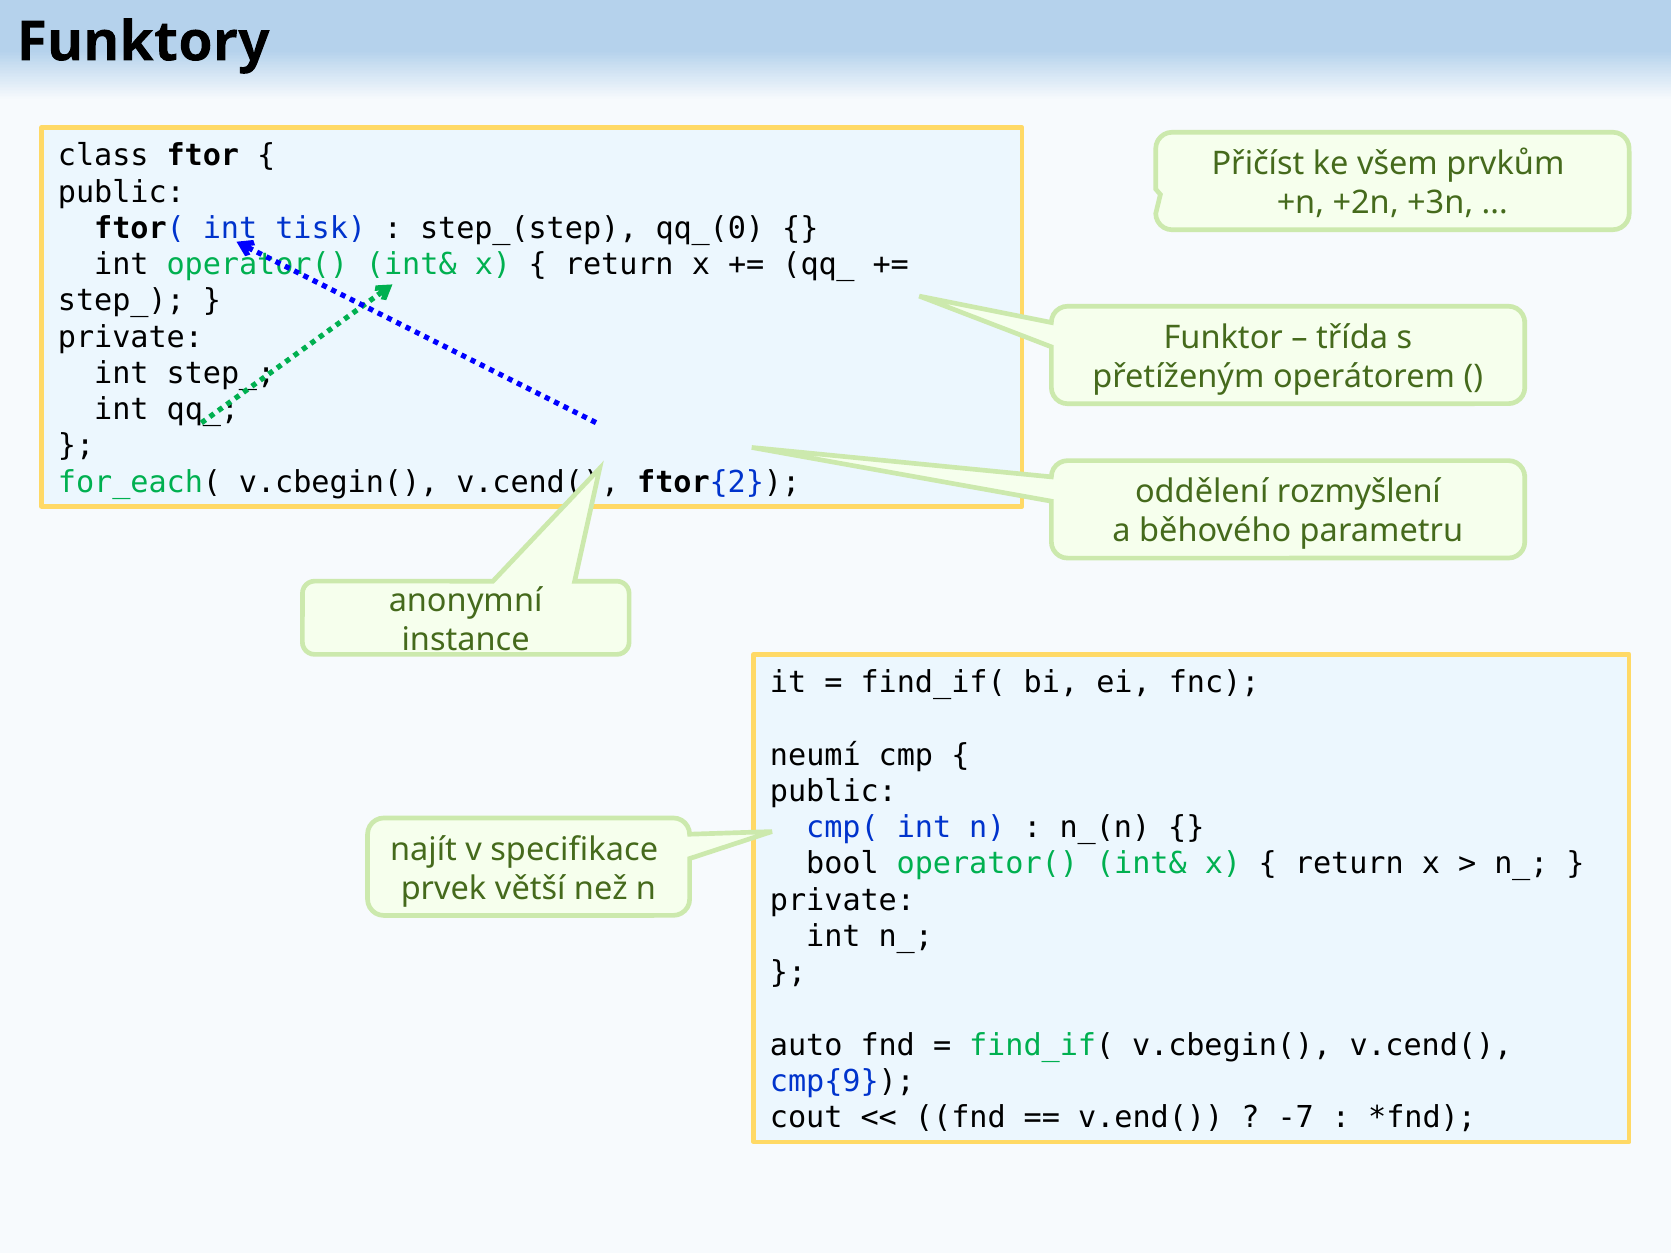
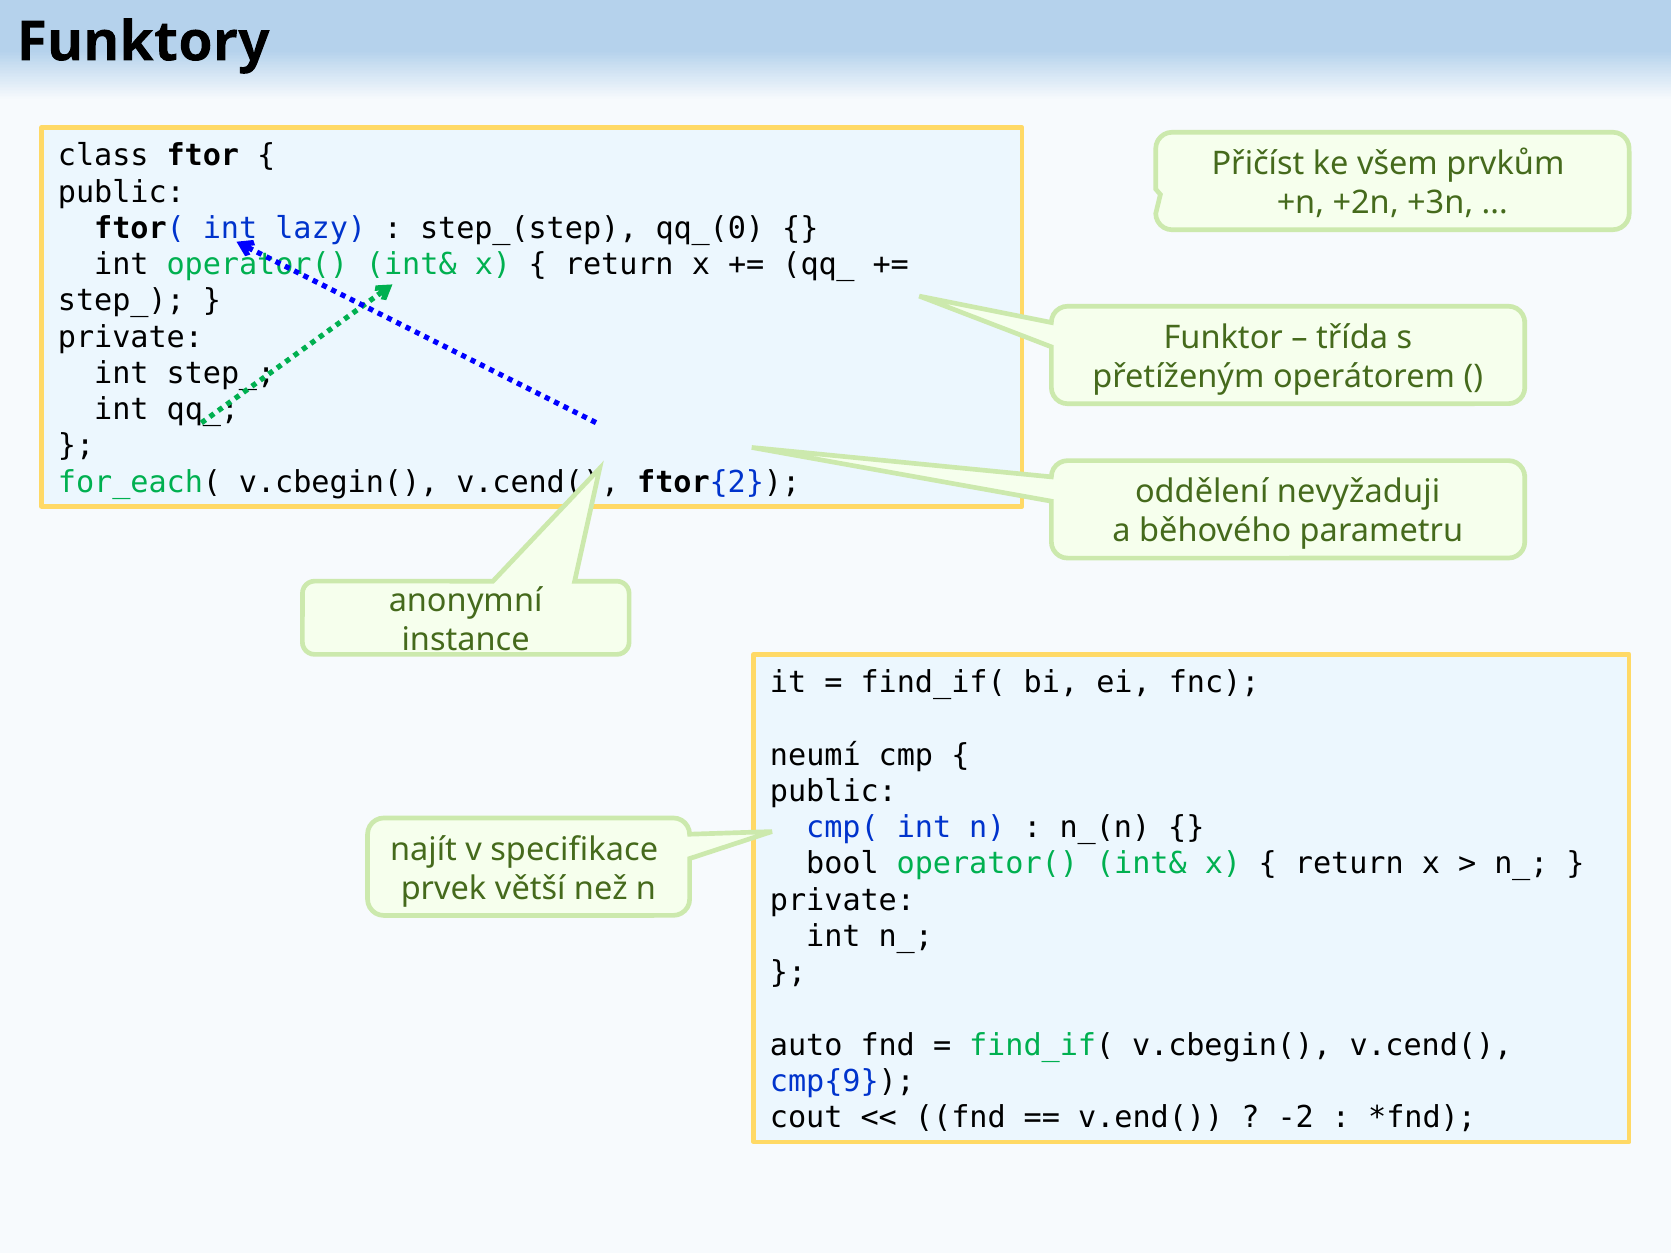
tisk: tisk -> lazy (321, 228)
rozmyšlení: rozmyšlení -> nevyžaduji (1359, 492)
-7: -7 -> -2 (1296, 1118)
